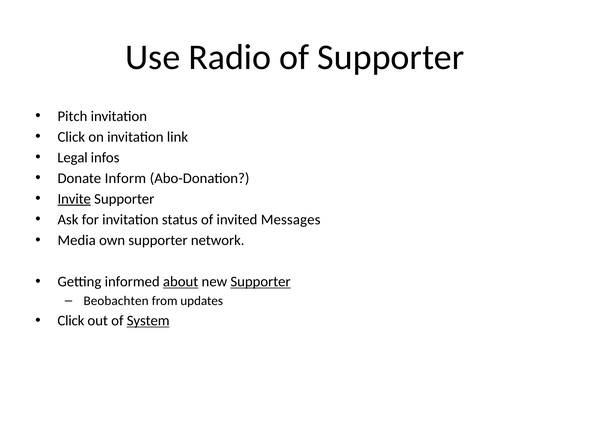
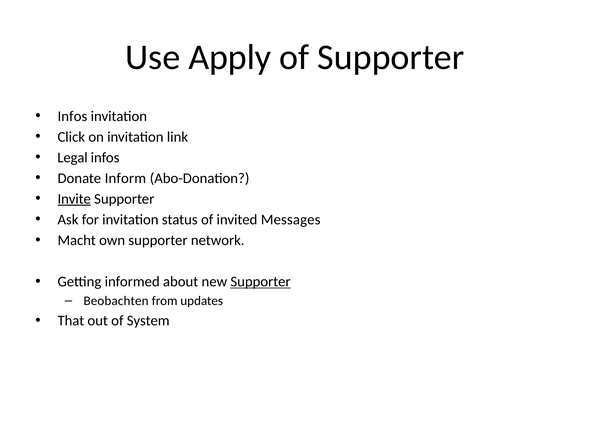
Radio: Radio -> Apply (230, 57)
Pitch: Pitch -> Infos (72, 116)
Media: Media -> Macht (77, 240)
about underline: present -> none (181, 281)
Click: Click -> That (71, 320)
System underline: present -> none (148, 320)
